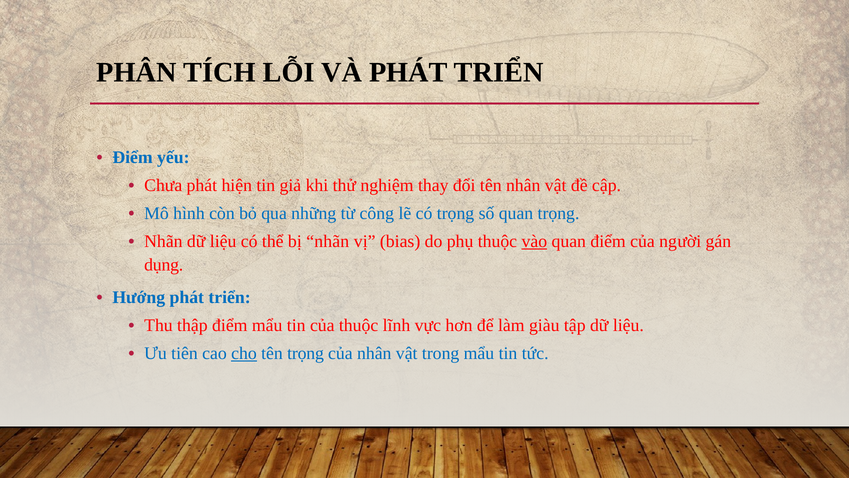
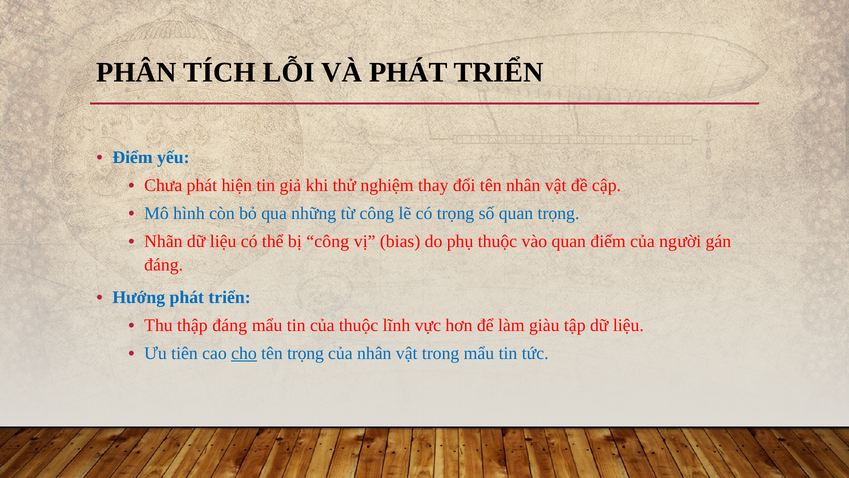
bị nhãn: nhãn -> công (328, 241)
vào underline: present -> none (534, 241)
dụng: dụng -> đáng (164, 265)
thập điểm: điểm -> đáng (230, 325)
